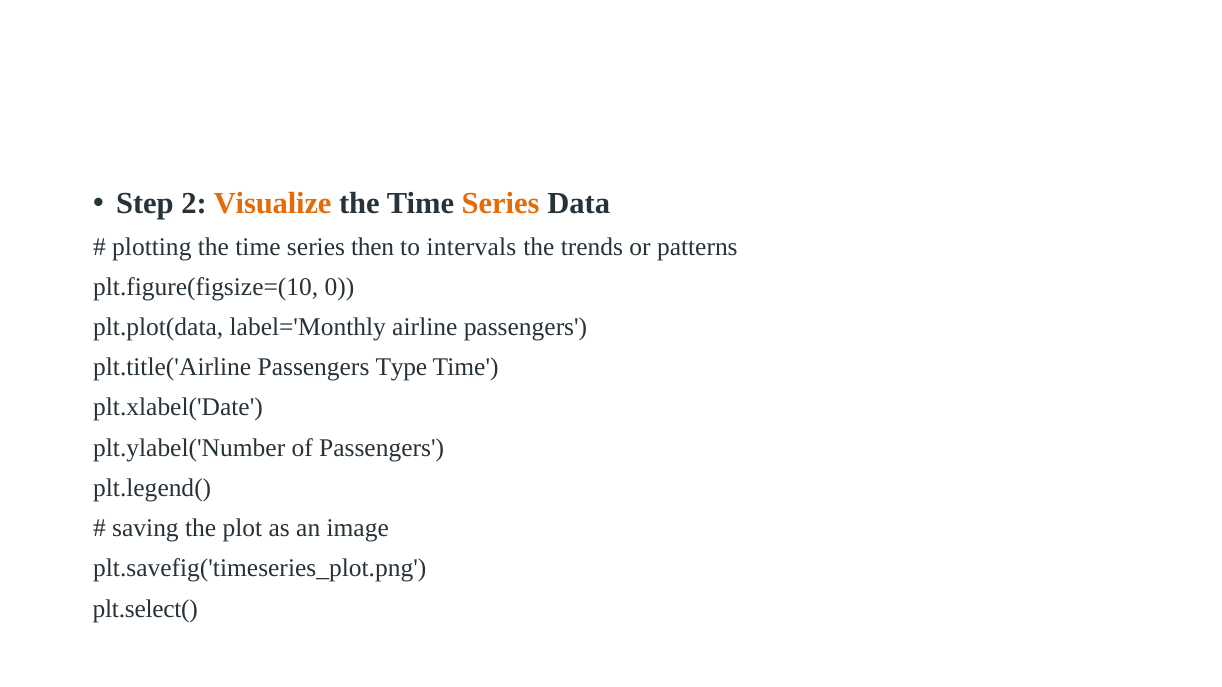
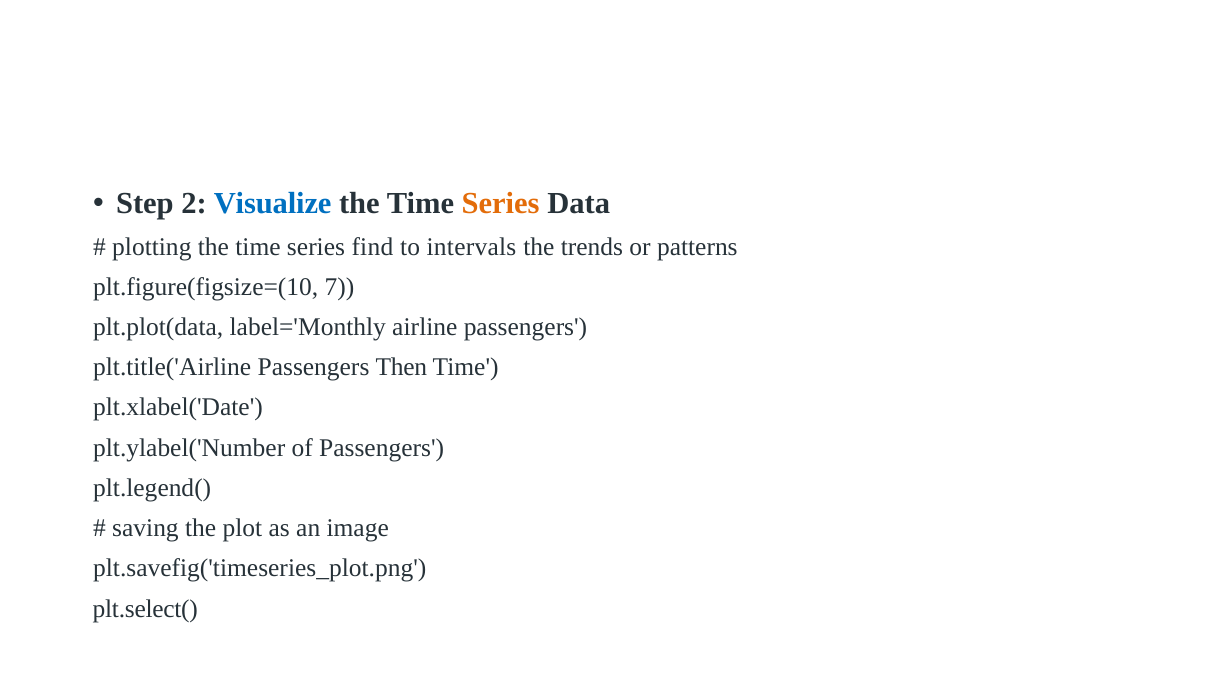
Visualize colour: orange -> blue (273, 204)
then: then -> find (372, 247)
0: 0 -> 7 (339, 287)
Type: Type -> Then (401, 368)
